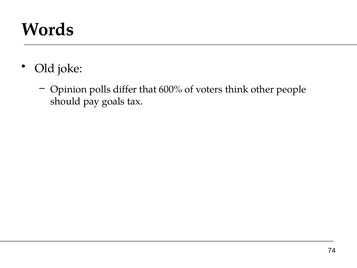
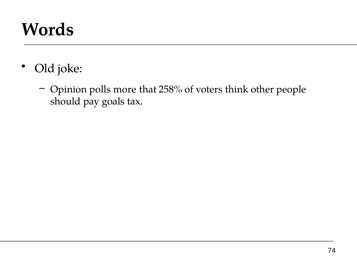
differ: differ -> more (125, 89)
600%: 600% -> 258% (171, 89)
